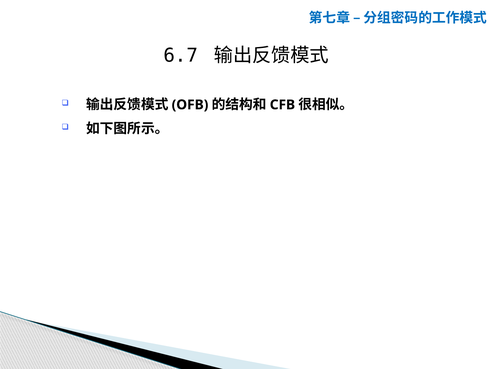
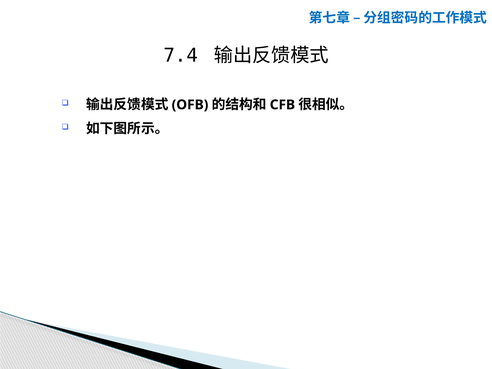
6.7: 6.7 -> 7.4 (181, 56)
